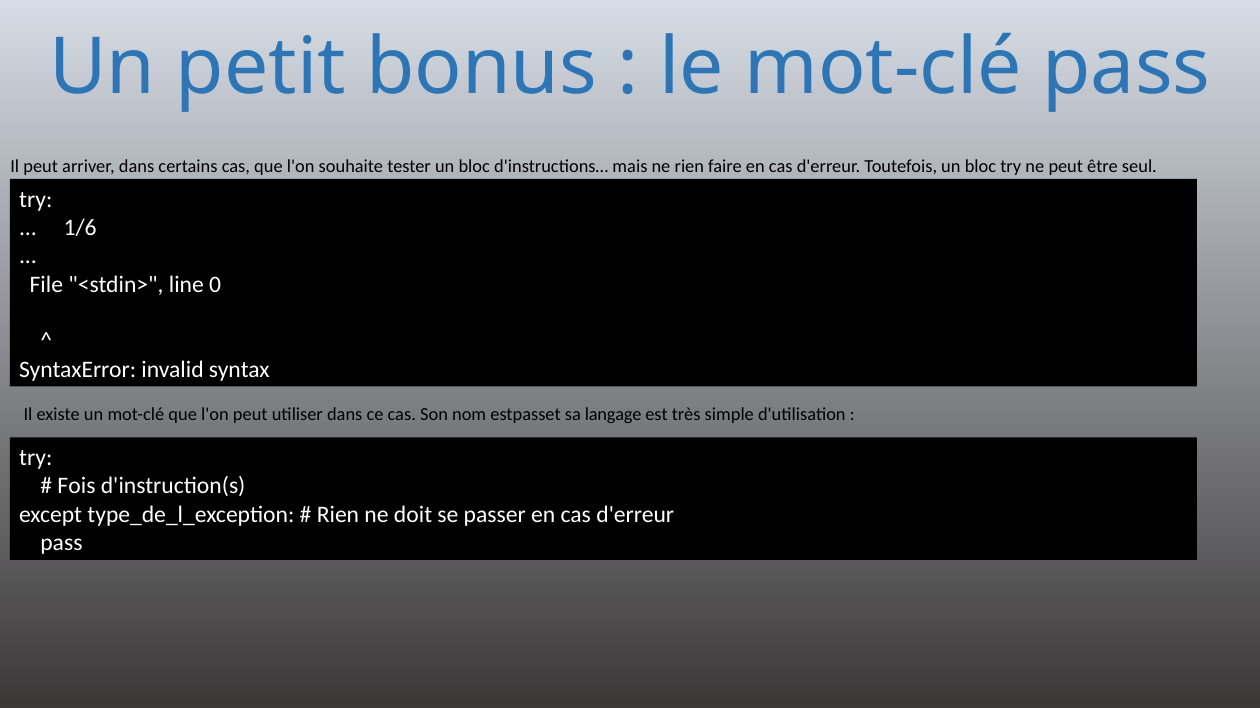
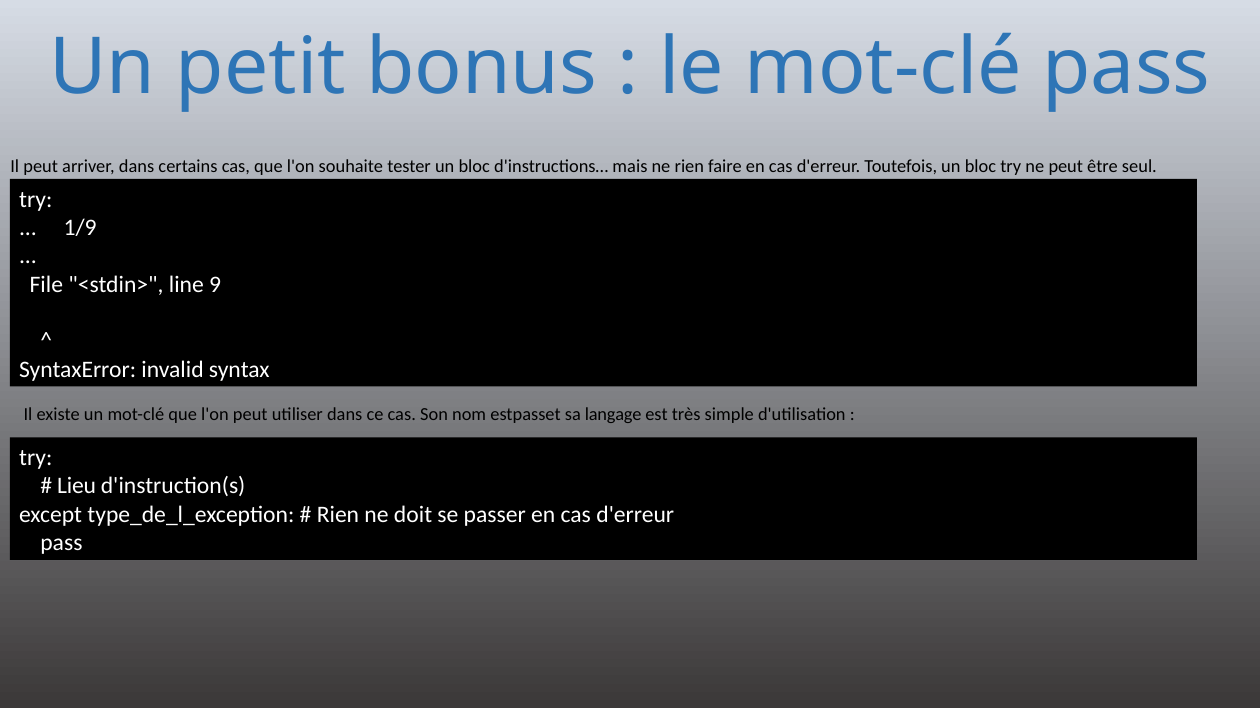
1/6: 1/6 -> 1/9 (80, 228)
0: 0 -> 9 (215, 285)
Fois: Fois -> Lieu (77, 487)
